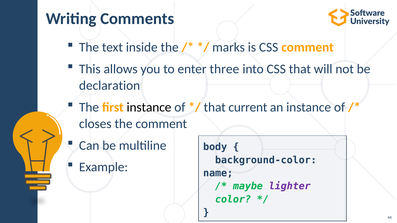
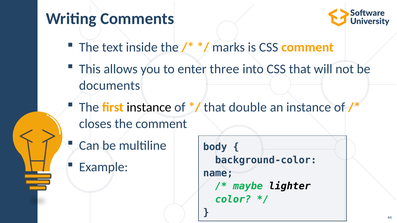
declaration: declaration -> documents (110, 86)
current: current -> double (248, 107)
lighter colour: purple -> black (290, 186)
